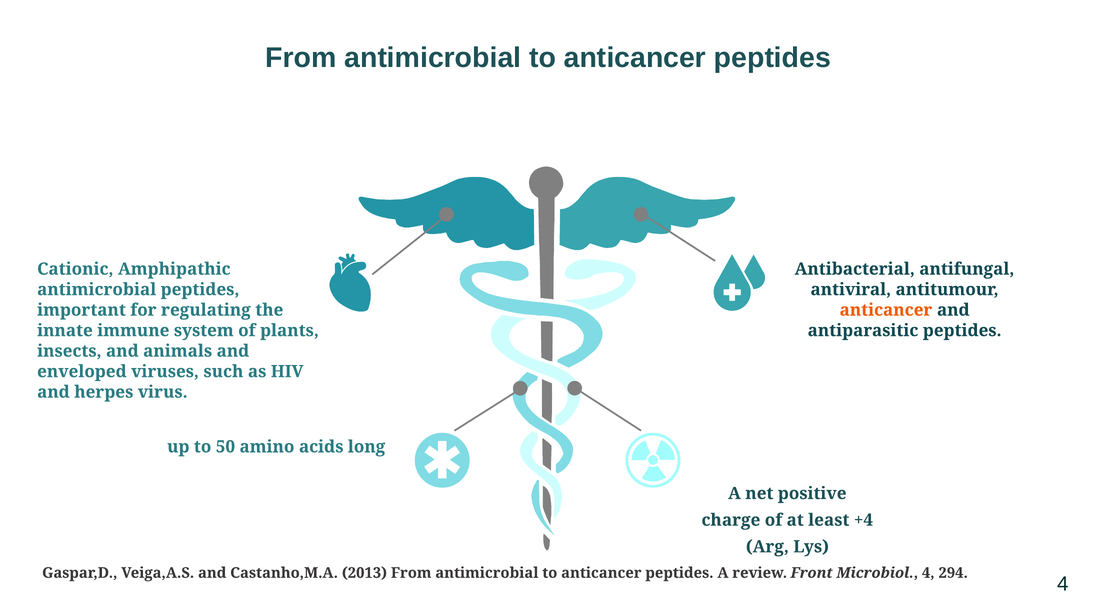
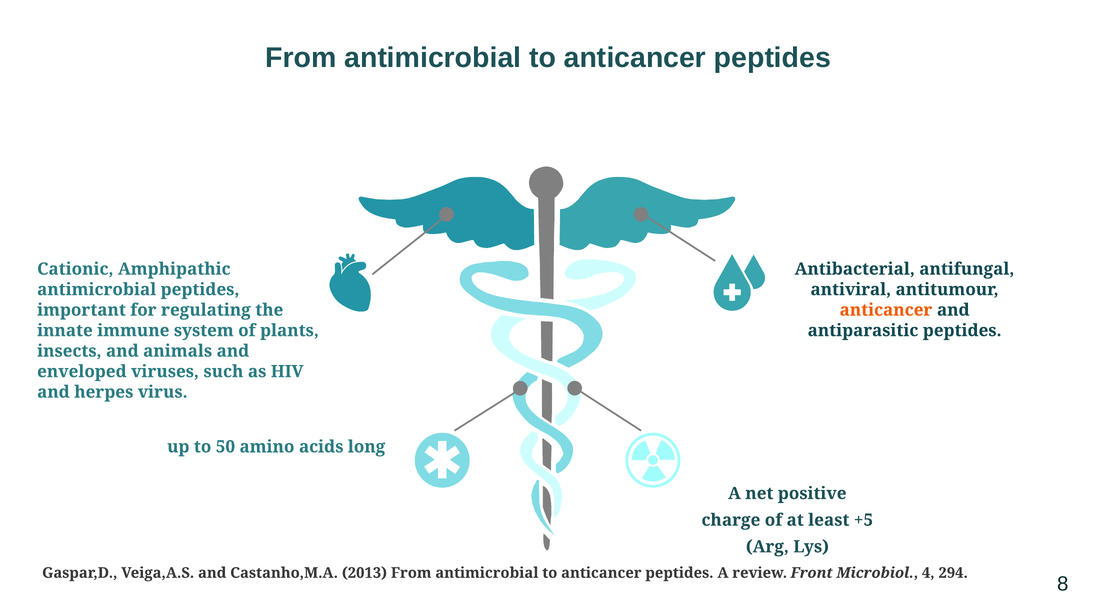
+4: +4 -> +5 (863, 520)
294 4: 4 -> 8 (1063, 585)
